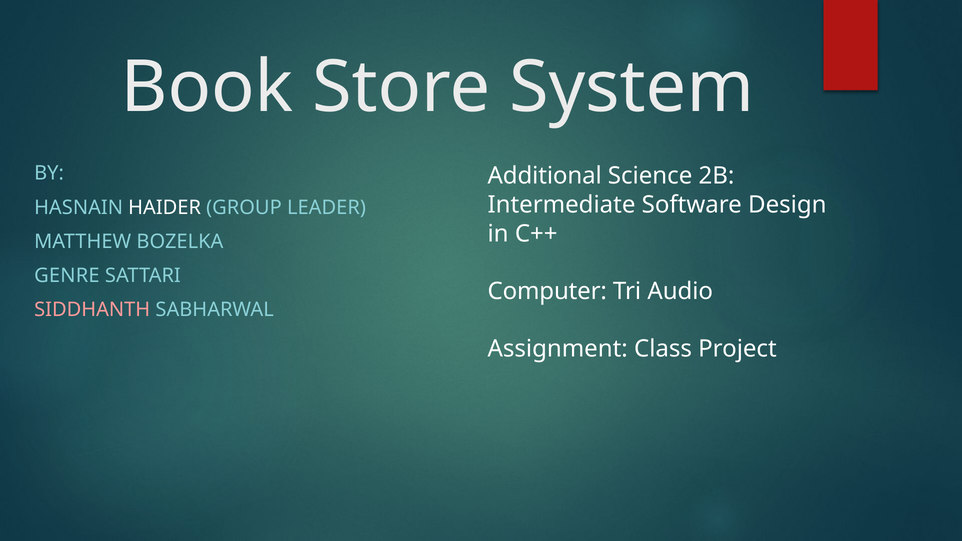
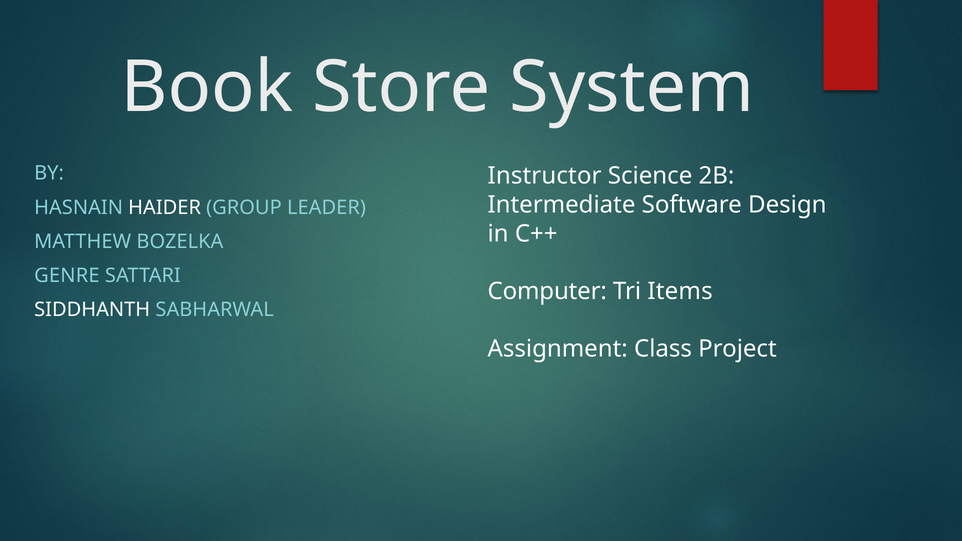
Additional: Additional -> Instructor (545, 176)
Audio: Audio -> Items (680, 291)
SIDDHANTH colour: pink -> white (92, 310)
